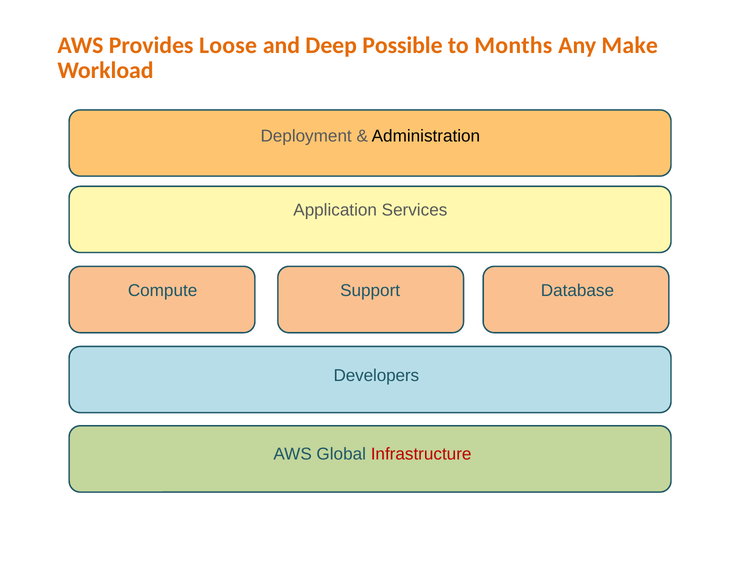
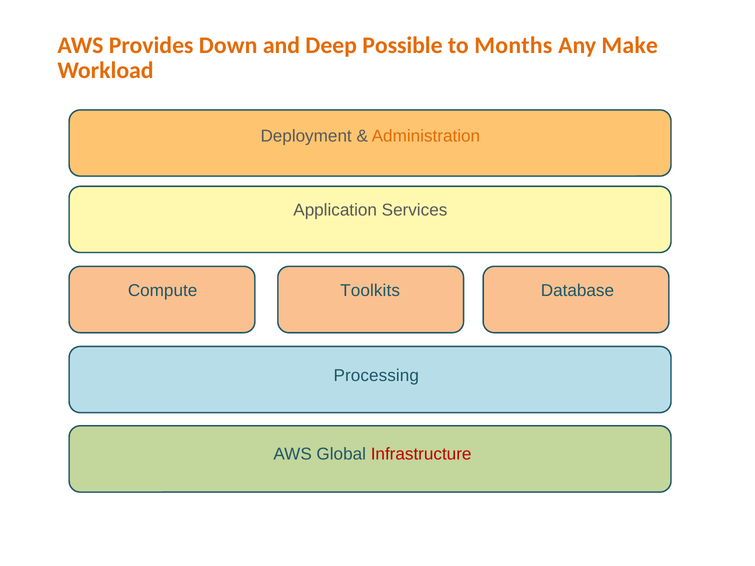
Loose: Loose -> Down (228, 46)
Administration colour: black -> orange (426, 136)
Support: Support -> Toolkits (370, 291)
Developers: Developers -> Processing (376, 376)
